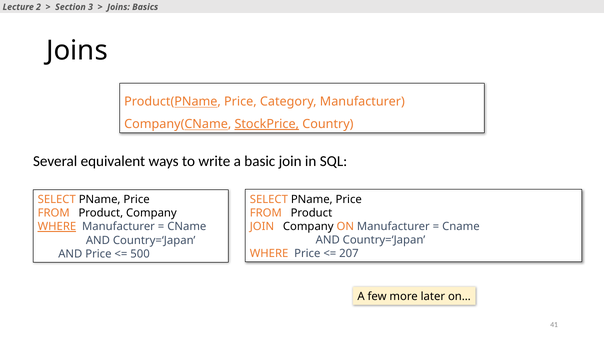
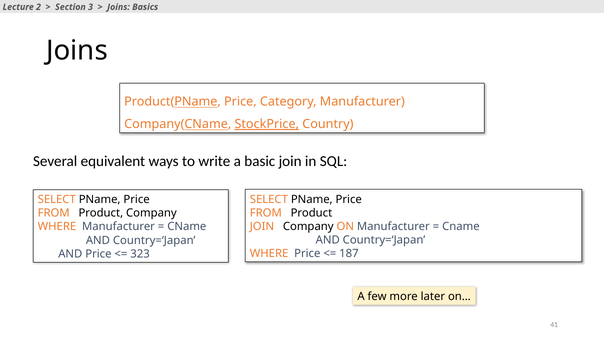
WHERE underline: present -> none (57, 227)
207: 207 -> 187 (349, 254)
500: 500 -> 323 (140, 254)
